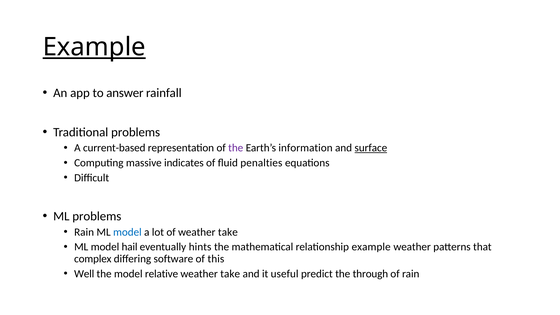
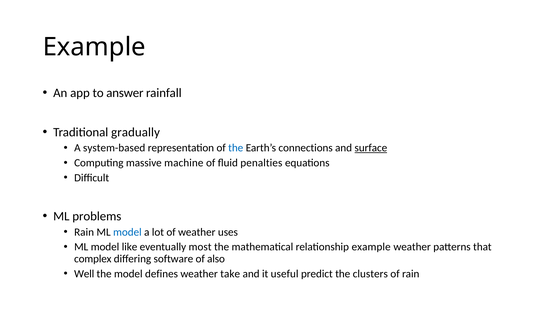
Example underline: present -> none (94, 47)
Traditional problems: problems -> gradually (136, 132)
current-based: current-based -> system-based (114, 148)
the colour: purple -> blue (236, 148)
information: information -> connections (306, 148)
indicates: indicates -> machine (184, 163)
of weather take: take -> uses (228, 232)
hail: hail -> like (130, 247)
hints: hints -> most (200, 247)
this: this -> also (216, 259)
relative: relative -> defines (161, 274)
through: through -> clusters (370, 274)
